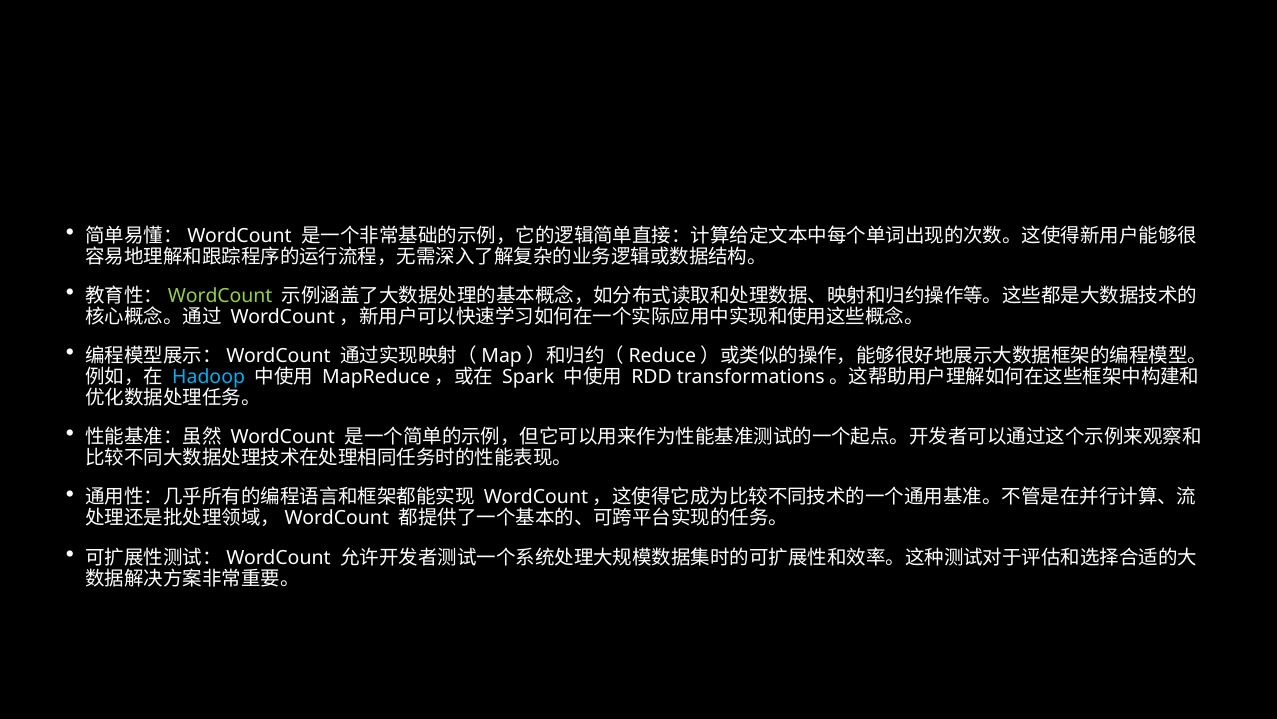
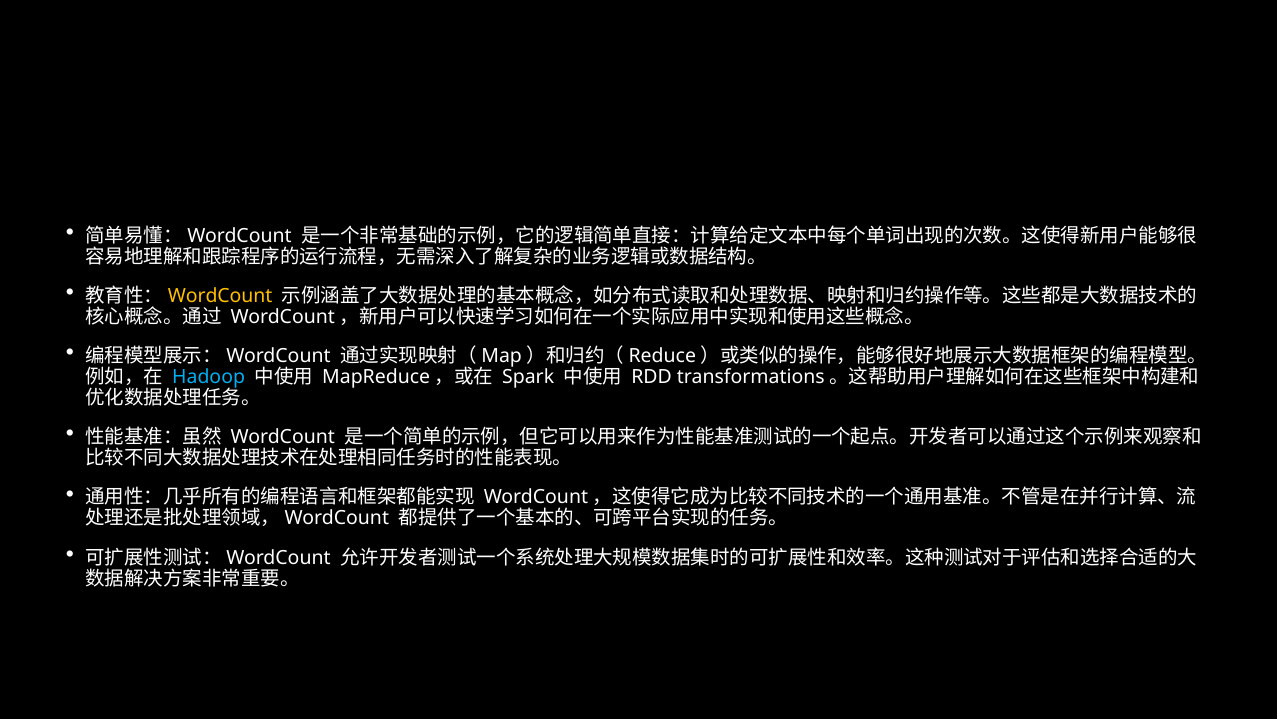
WordCount colour: light green -> yellow (220, 296)
